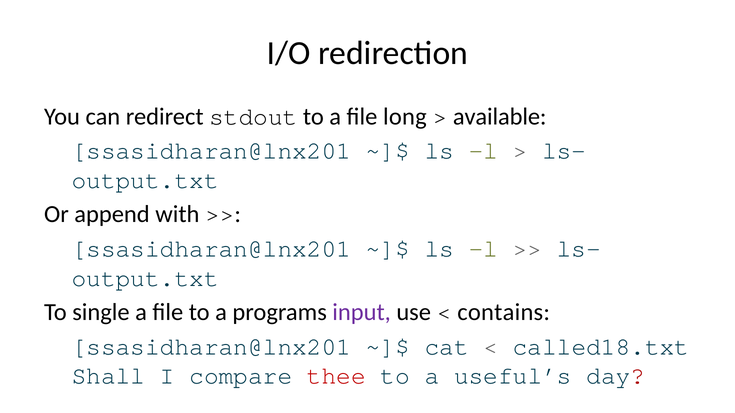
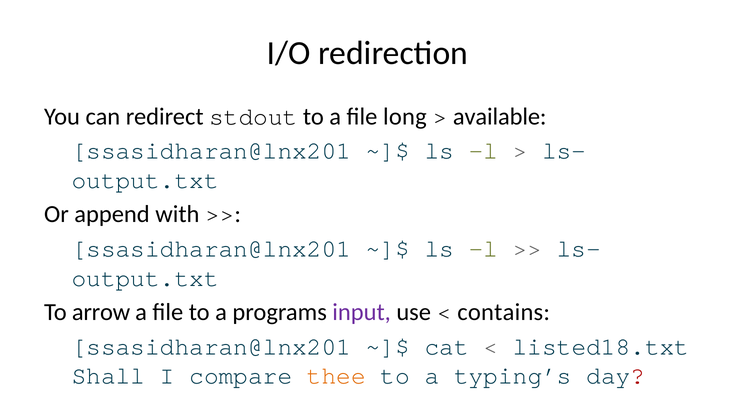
single: single -> arrow (101, 313)
called18.txt: called18.txt -> listed18.txt (601, 347)
thee colour: red -> orange (336, 376)
useful’s: useful’s -> typing’s (513, 376)
